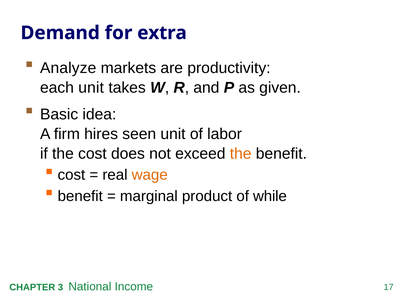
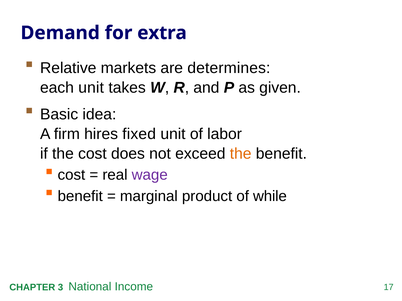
Analyze: Analyze -> Relative (68, 68)
productivity: productivity -> determines (229, 68)
seen: seen -> fixed (139, 134)
wage colour: orange -> purple (150, 175)
